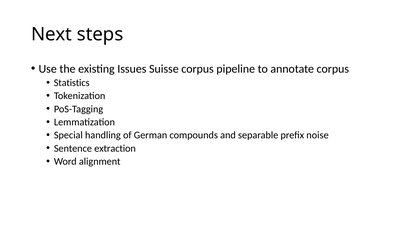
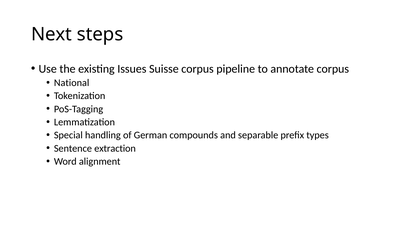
Statistics: Statistics -> National (72, 83)
noise: noise -> types (318, 135)
